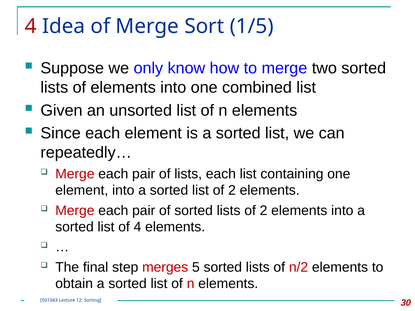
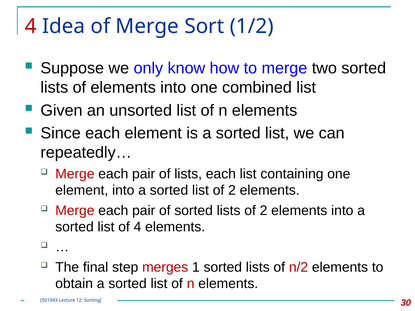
1/5: 1/5 -> 1/2 (252, 26)
5: 5 -> 1 (196, 267)
